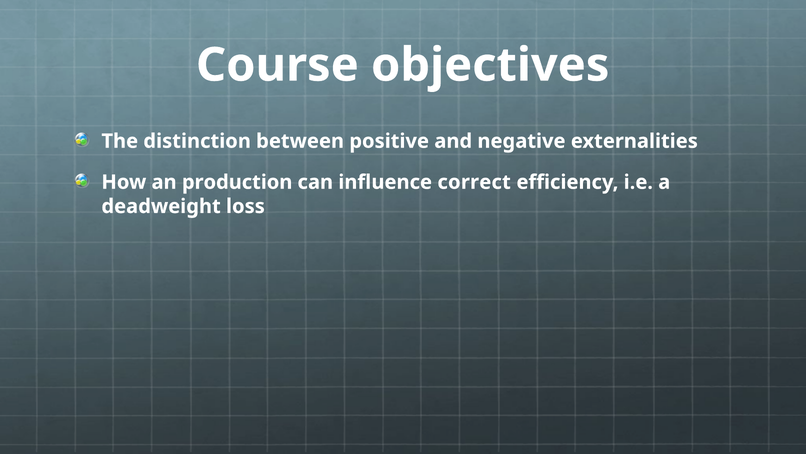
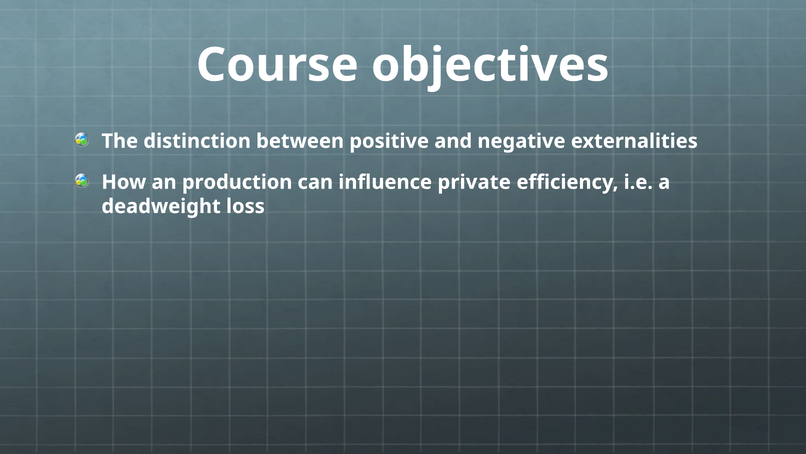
correct: correct -> private (474, 182)
